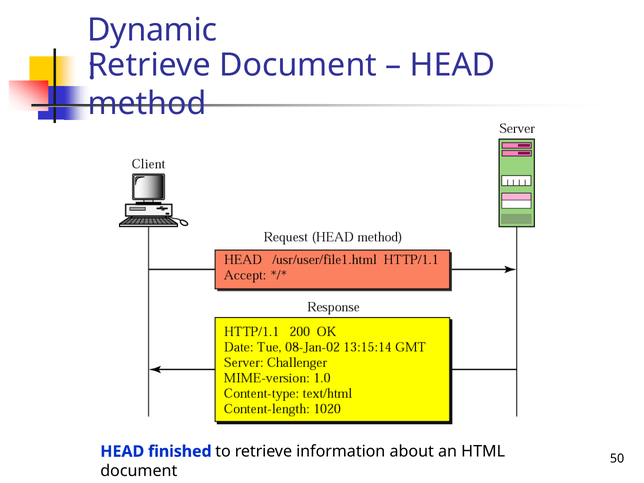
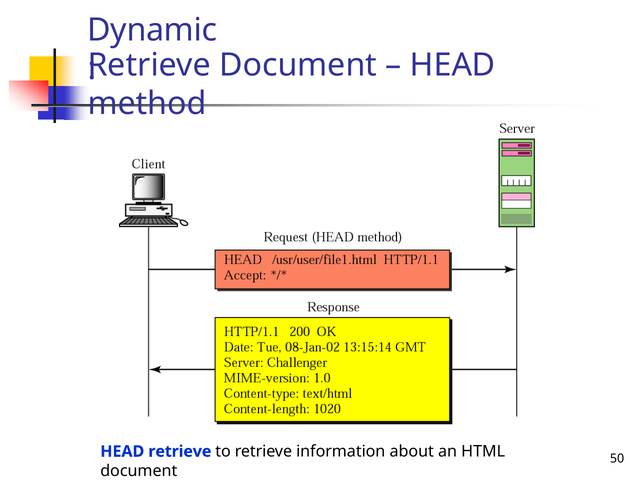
HEAD finished: finished -> retrieve (180, 451)
